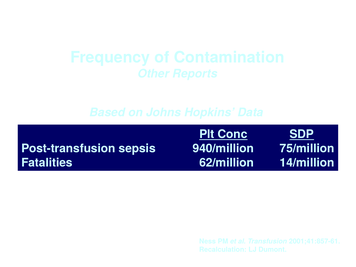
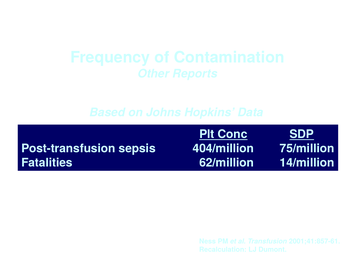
940/million: 940/million -> 404/million (223, 149)
